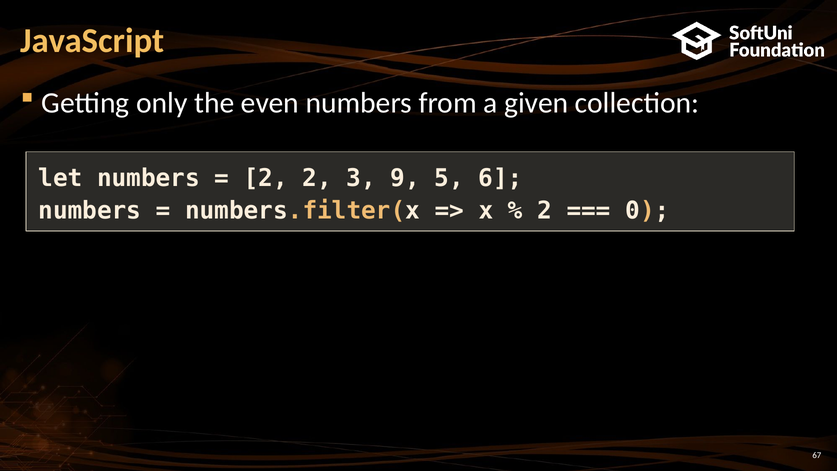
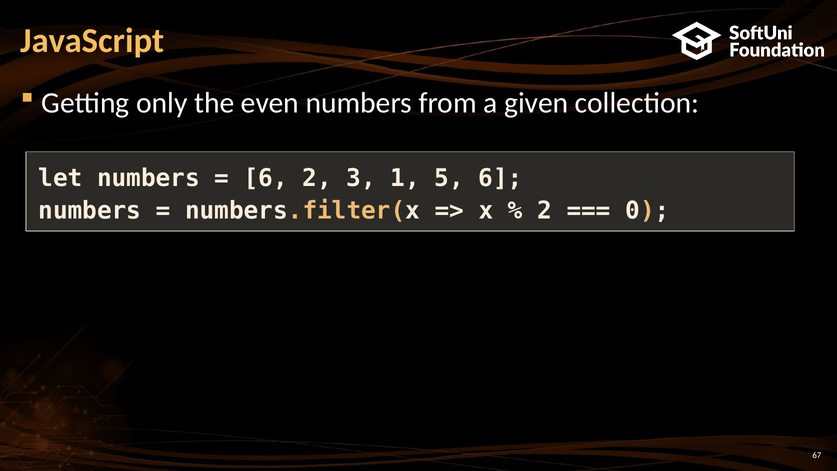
2: 2 -> 6 (266, 178)
9: 9 -> 1 (405, 178)
